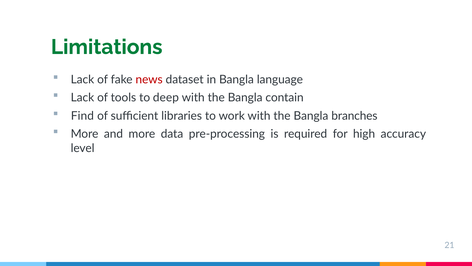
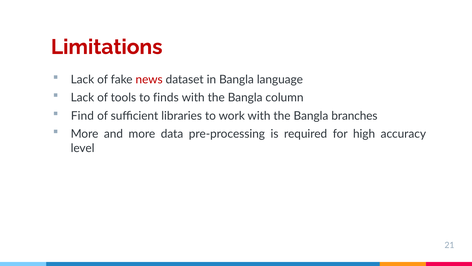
Limitations colour: green -> red (107, 47)
deep: deep -> finds (166, 97)
contain: contain -> column (285, 97)
